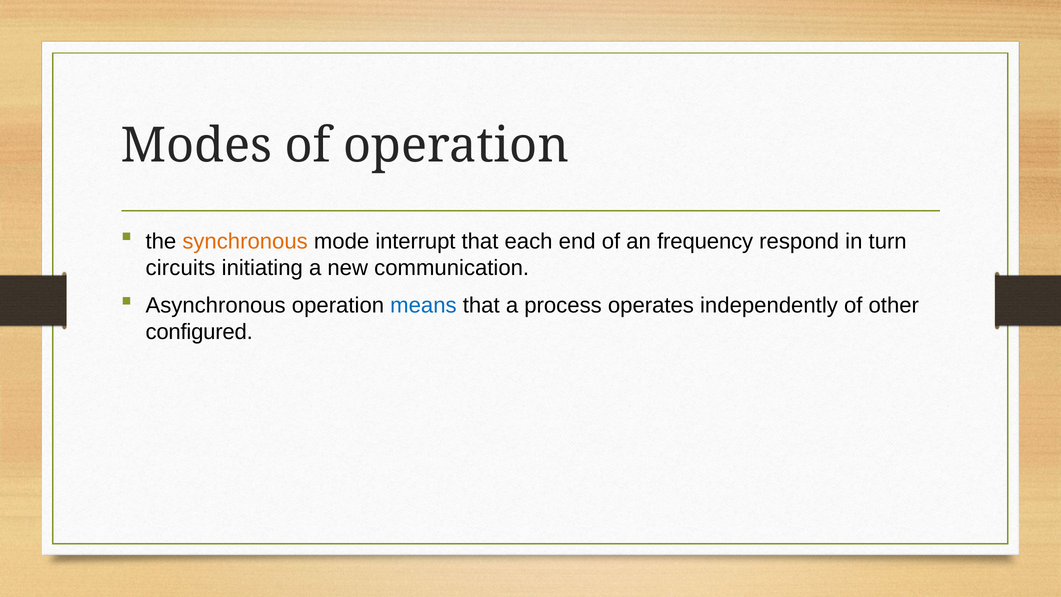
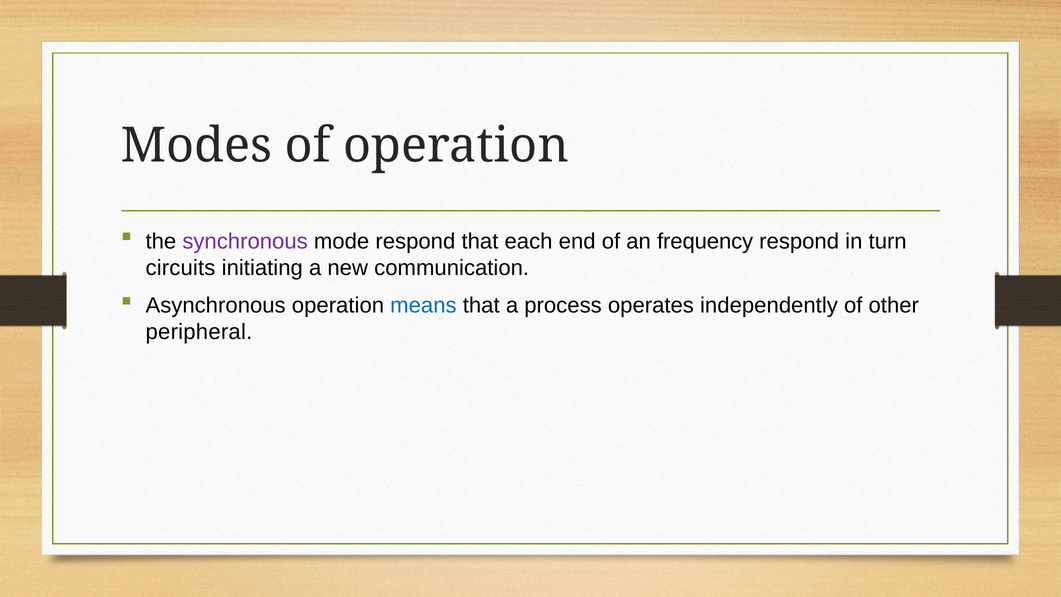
synchronous colour: orange -> purple (245, 241)
mode interrupt: interrupt -> respond (415, 241)
configured: configured -> peripheral (199, 332)
